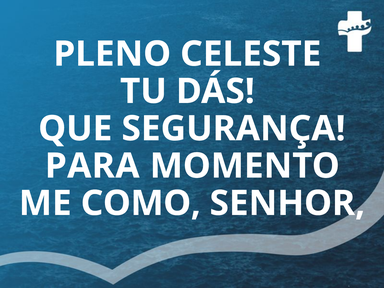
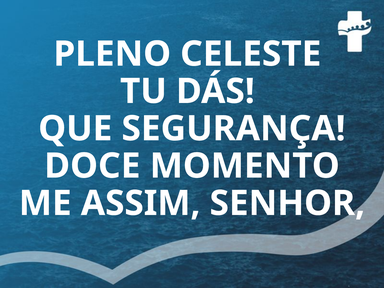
PARA: PARA -> DOCE (92, 166)
COMO: COMO -> ASSIM (141, 203)
